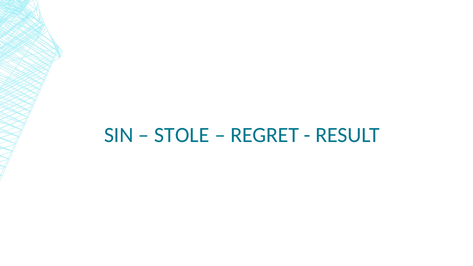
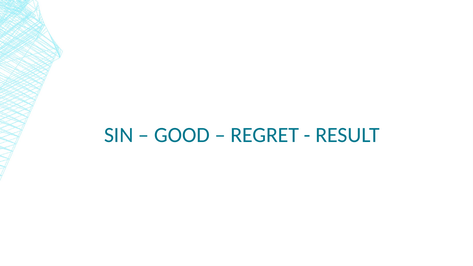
STOLE: STOLE -> GOOD (182, 135)
